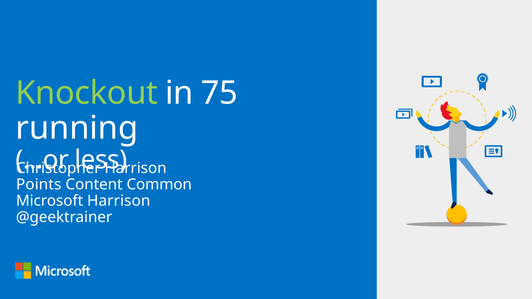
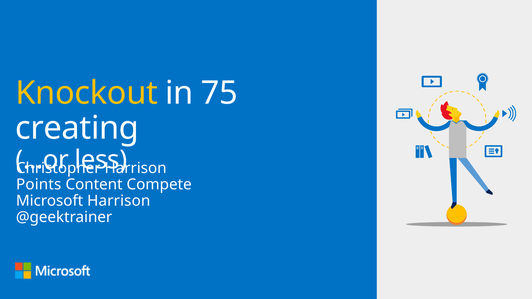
Knockout colour: light green -> yellow (87, 93)
running: running -> creating (77, 128)
Common: Common -> Compete (159, 185)
